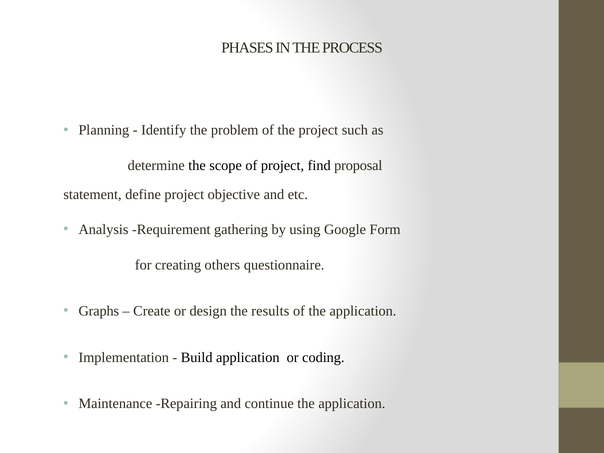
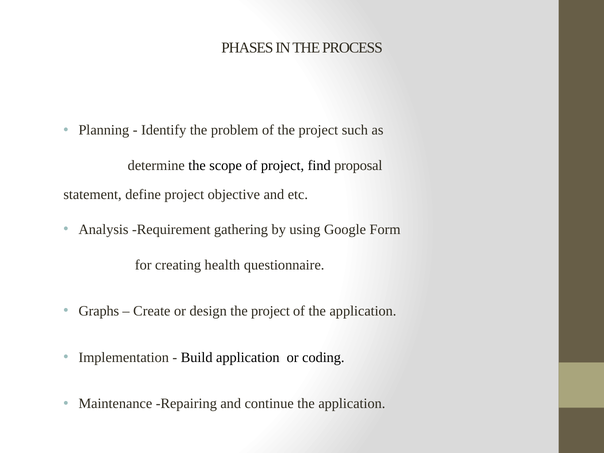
others: others -> health (222, 265)
design the results: results -> project (270, 311)
